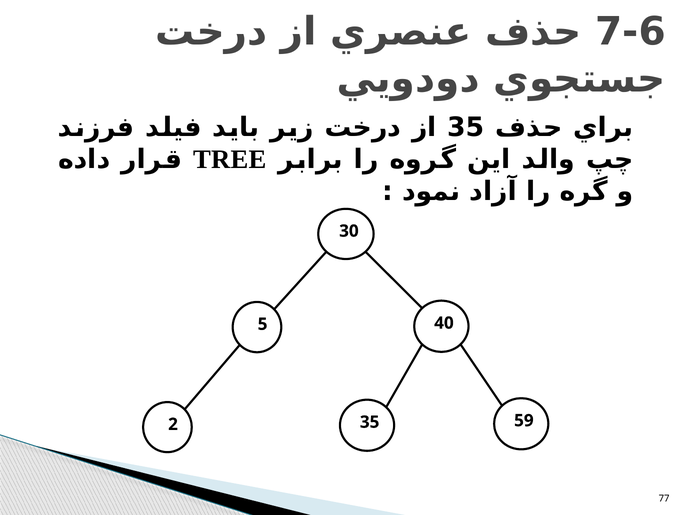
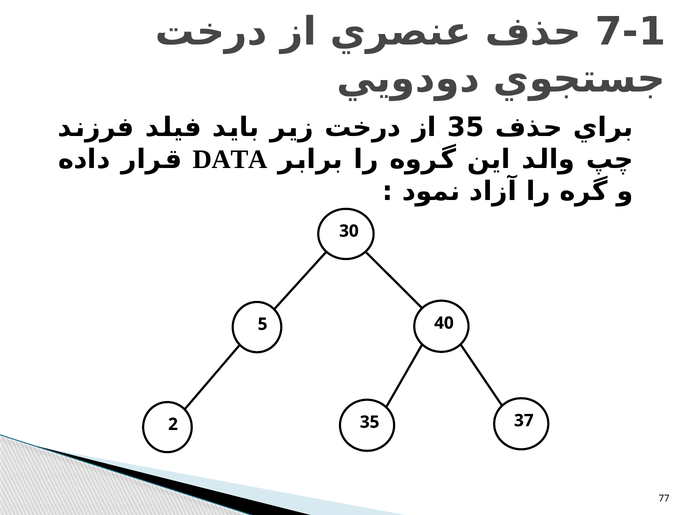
7-6: 7-6 -> 7-1 (630, 32)
TREE: TREE -> DATA (230, 159)
59: 59 -> 37 (524, 420)
